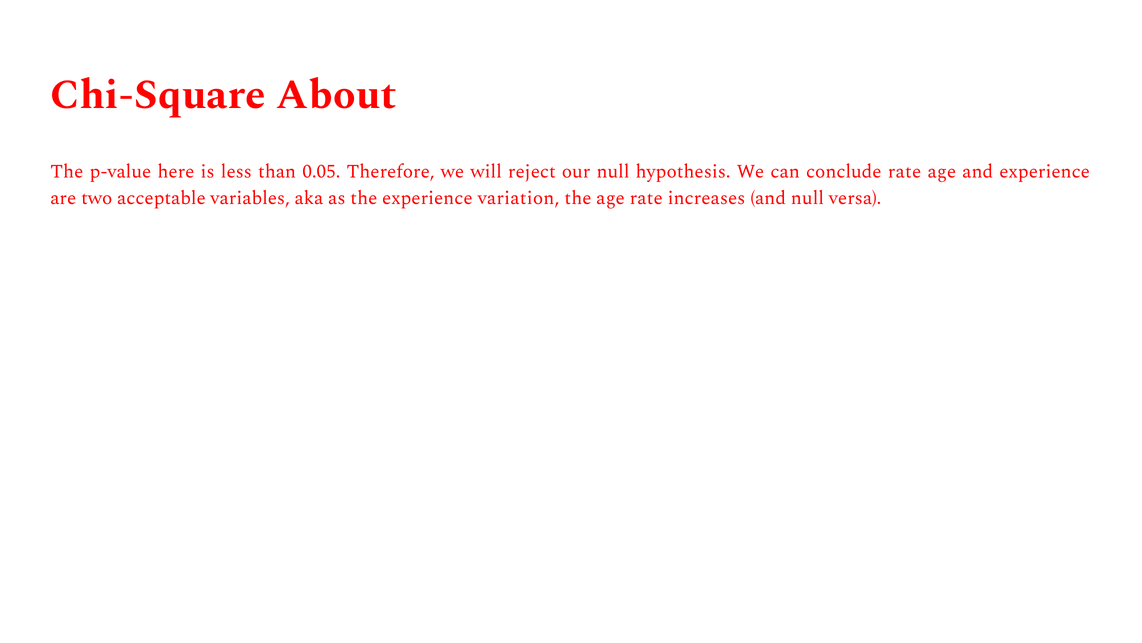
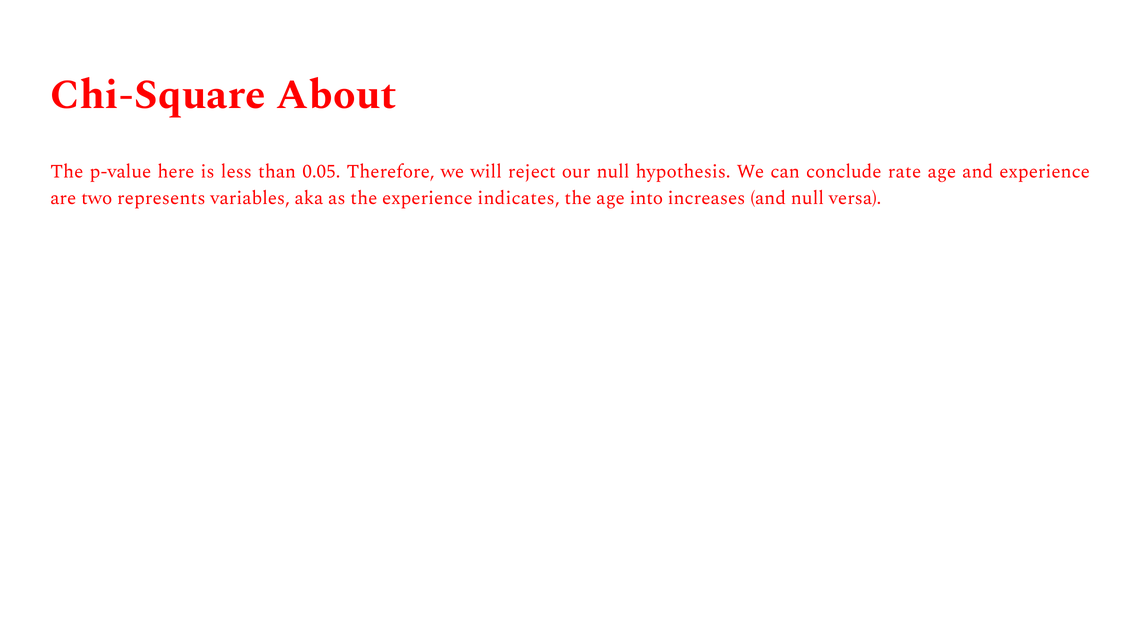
acceptable: acceptable -> represents (161, 198)
variation: variation -> indicates (519, 198)
age rate: rate -> into (646, 198)
